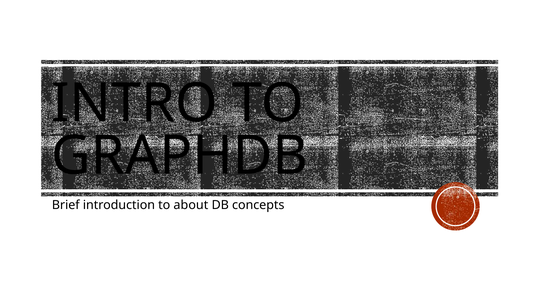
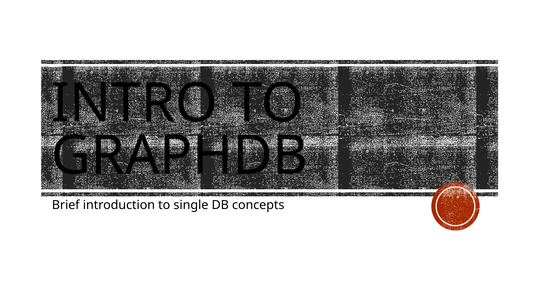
about: about -> single (191, 205)
